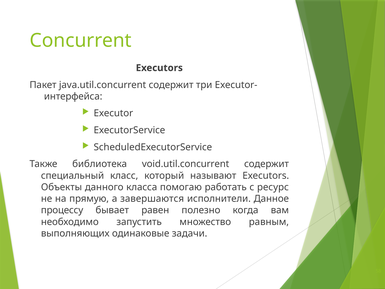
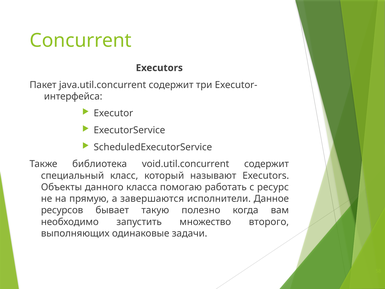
процессу: процессу -> ресурсов (62, 210)
равен: равен -> такую (155, 210)
равным: равным -> второго (269, 222)
